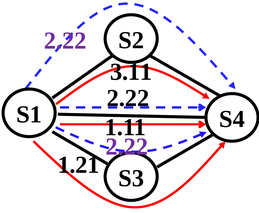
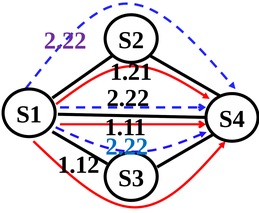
3.11: 3.11 -> 1.21 (131, 72)
2.22 colour: purple -> blue (127, 146)
1.21: 1.21 -> 1.12 (79, 165)
